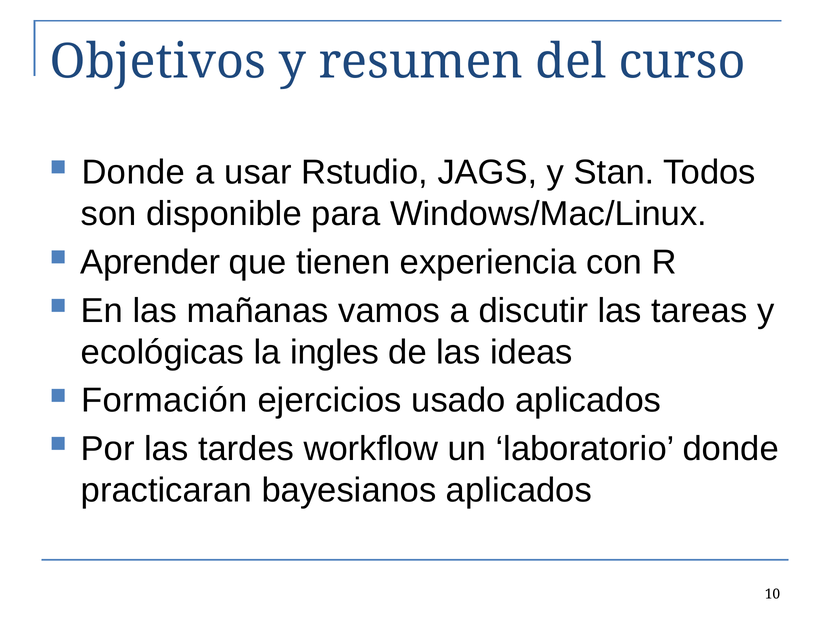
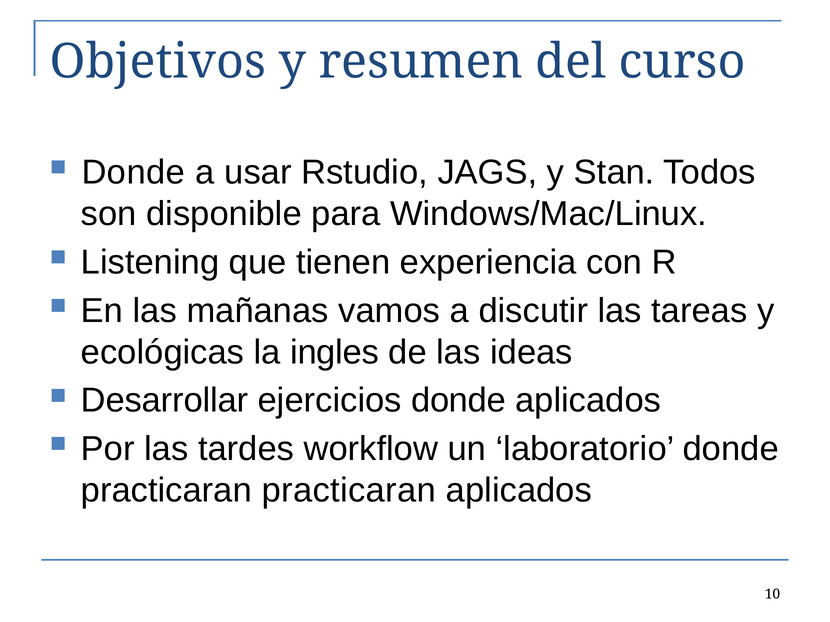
Aprender: Aprender -> Listening (150, 262)
Formación: Formación -> Desarrollar (165, 401)
ejercicios usado: usado -> donde (459, 401)
practicaran bayesianos: bayesianos -> practicaran (349, 491)
